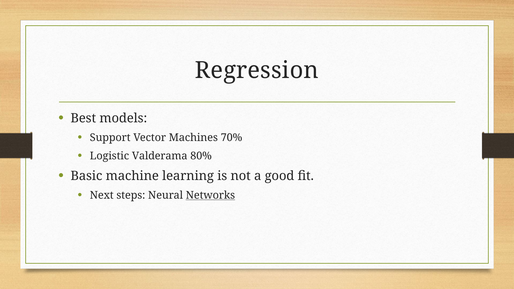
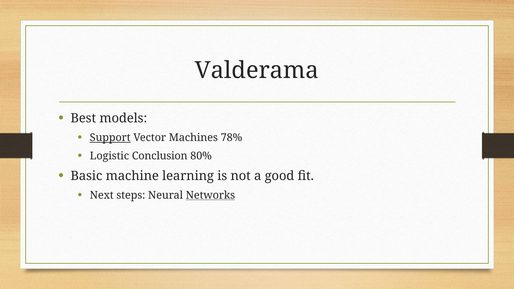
Regression: Regression -> Valderama (257, 71)
Support underline: none -> present (110, 138)
70%: 70% -> 78% (231, 138)
Valderama: Valderama -> Conclusion (160, 156)
